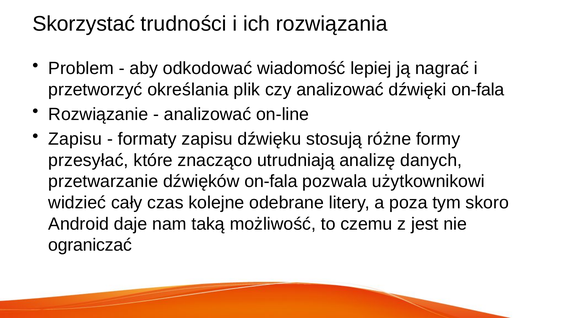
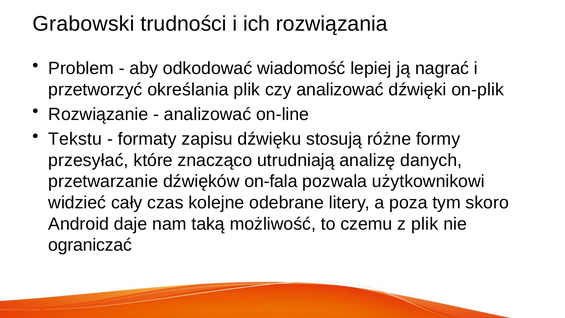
Skorzystać: Skorzystać -> Grabowski (84, 24)
dźwięki on-fala: on-fala -> on-plik (478, 90)
Zapisu: Zapisu -> Tekstu (75, 139)
z jest: jest -> plik (425, 224)
